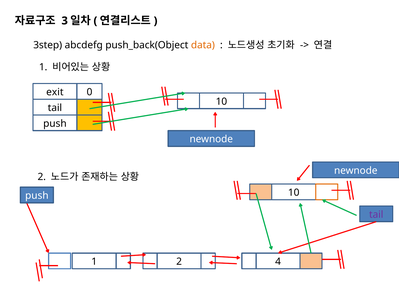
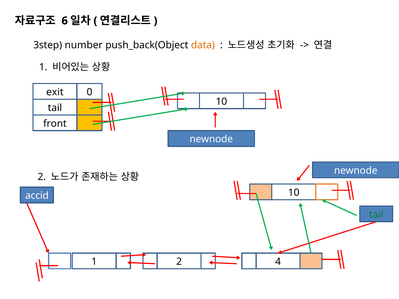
3: 3 -> 6 (65, 21)
abcdefg: abcdefg -> number (84, 45)
push: push -> front (55, 124)
push: push -> accid (37, 196)
tail colour: purple -> green (376, 215)
